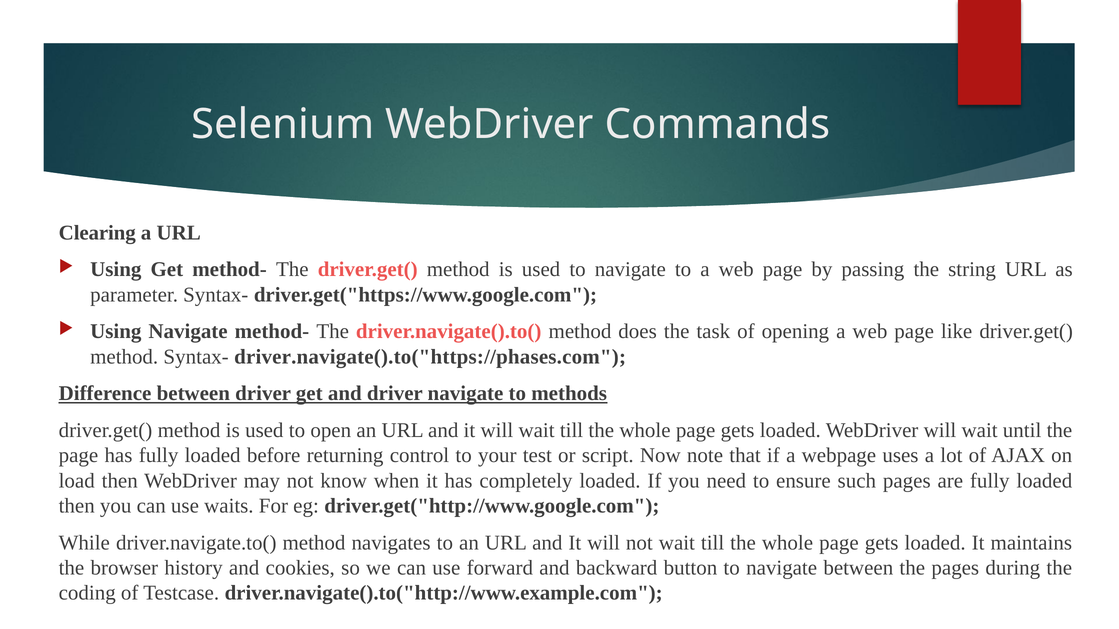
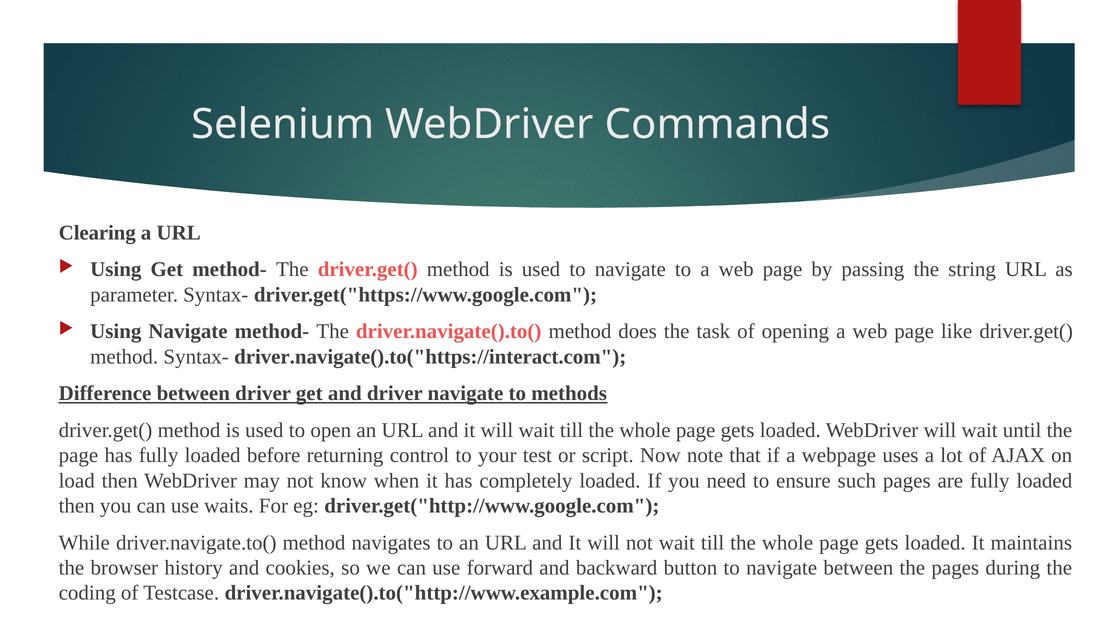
driver.navigate().to("https://phases.com: driver.navigate().to("https://phases.com -> driver.navigate().to("https://interact.com (430, 357)
